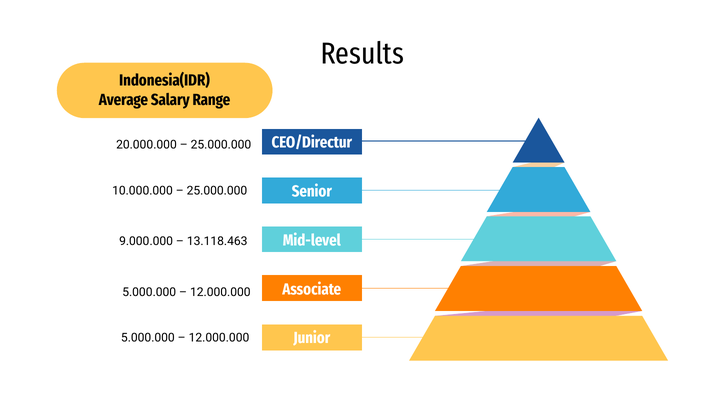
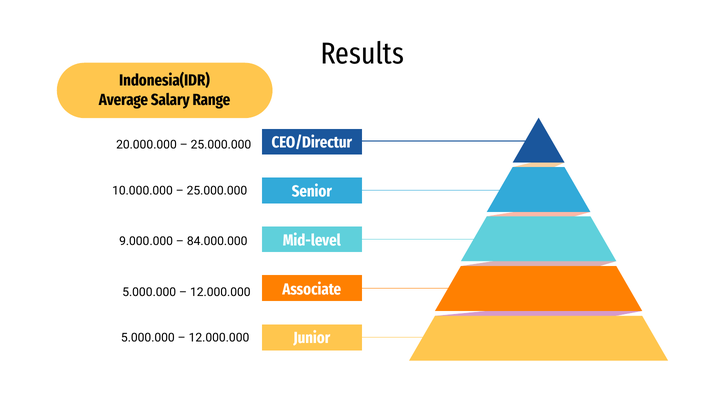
13.118.463: 13.118.463 -> 84.000.000 (217, 241)
